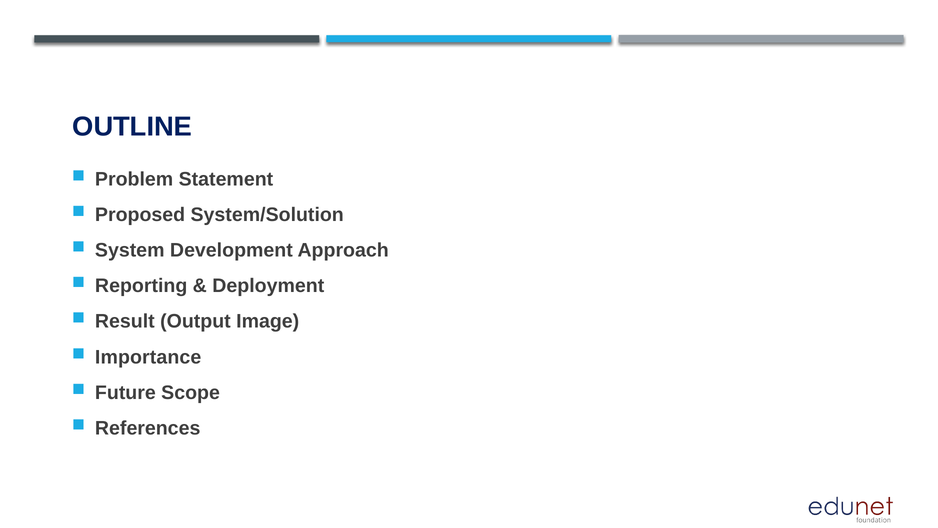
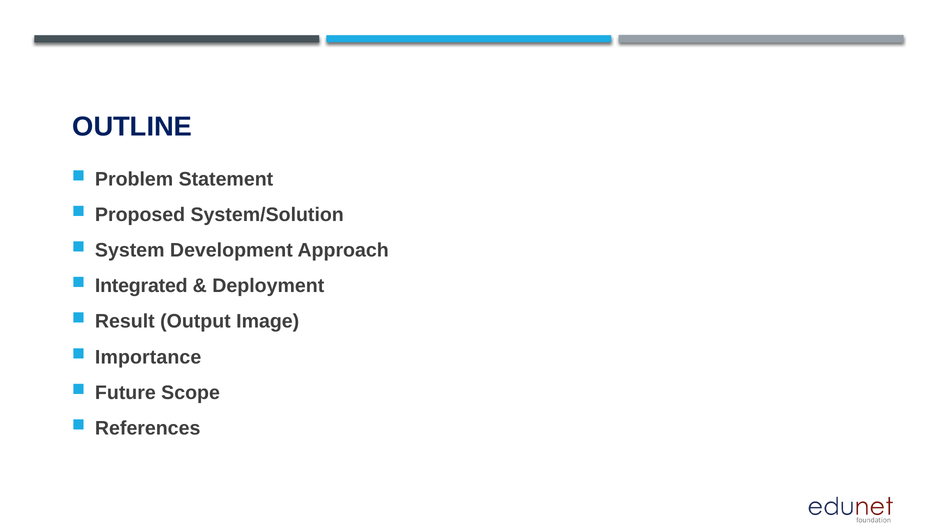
Reporting: Reporting -> Integrated (141, 286)
